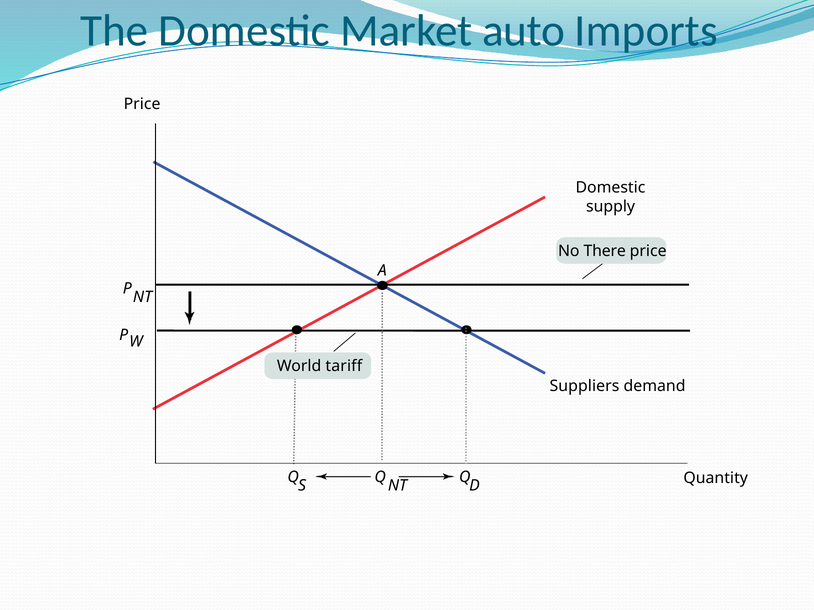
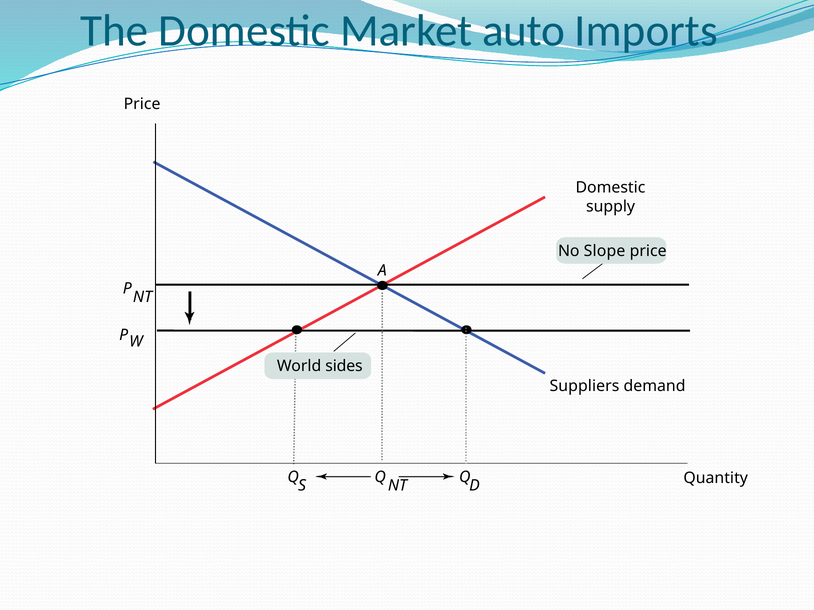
There: There -> Slope (605, 251)
tariff: tariff -> sides (344, 366)
